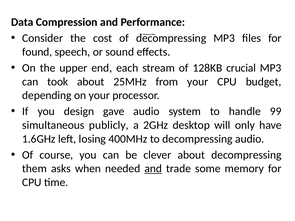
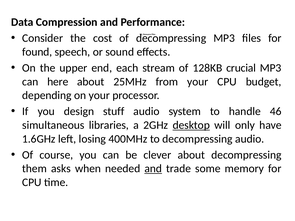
took: took -> here (58, 82)
gave: gave -> stuff (114, 112)
99: 99 -> 46 (276, 112)
publicly: publicly -> libraries (109, 125)
desktop underline: none -> present (191, 125)
